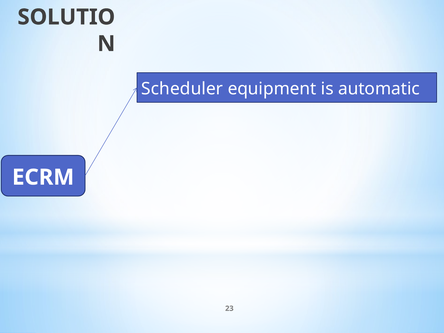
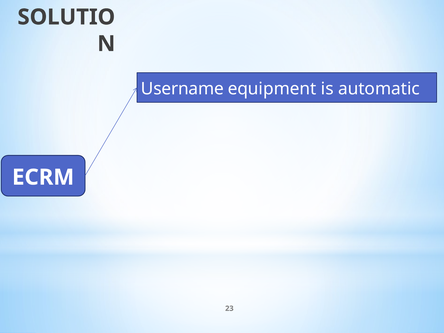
Scheduler: Scheduler -> Username (182, 89)
